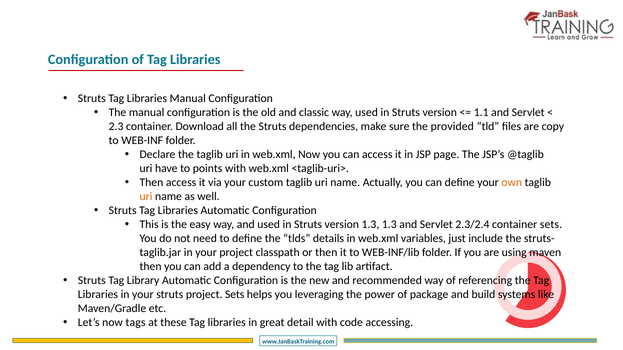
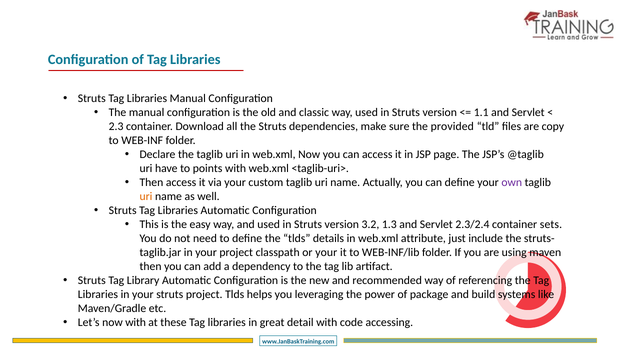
own colour: orange -> purple (512, 183)
version 1.3: 1.3 -> 3.2 (370, 225)
variables: variables -> attribute (423, 239)
or then: then -> your (326, 253)
project Sets: Sets -> Tlds (235, 295)
now tags: tags -> with (136, 323)
